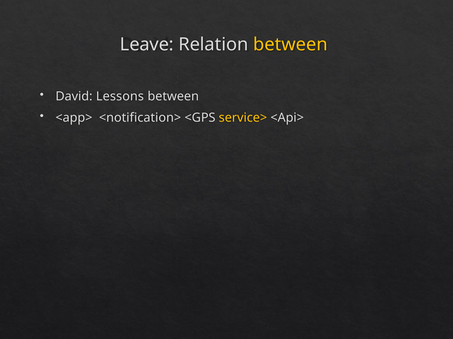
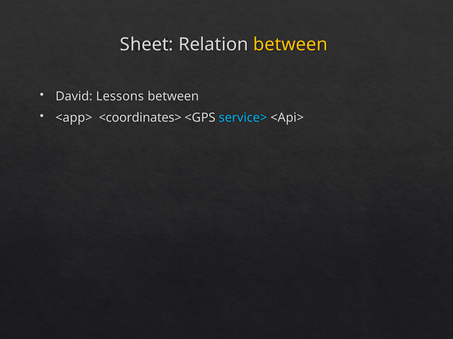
Leave: Leave -> Sheet (147, 45)
<notification>: <notification> -> <coordinates> (140, 118)
service> colour: yellow -> light blue (243, 118)
